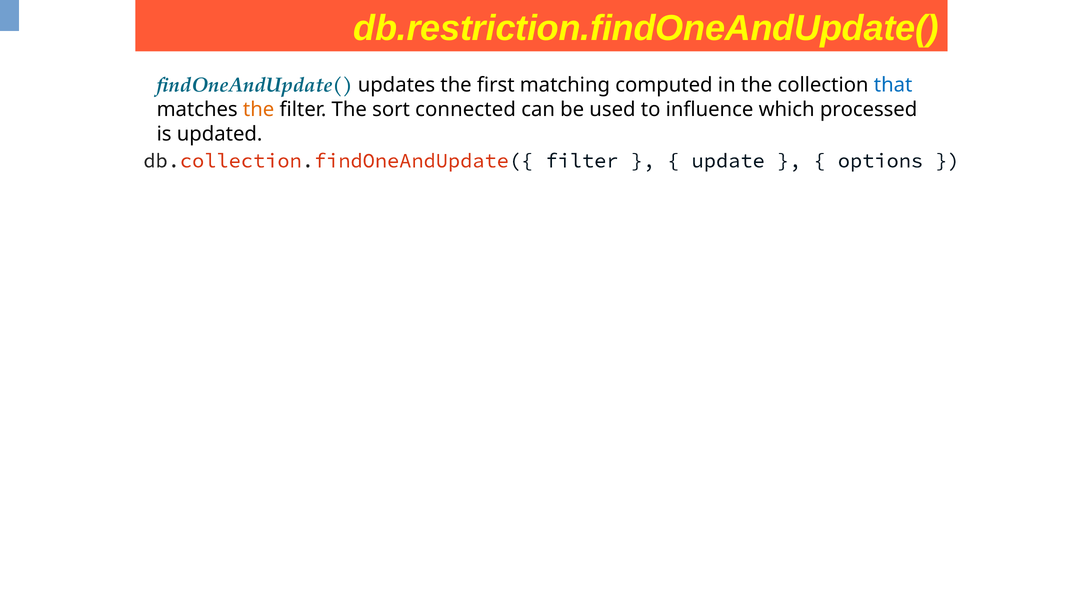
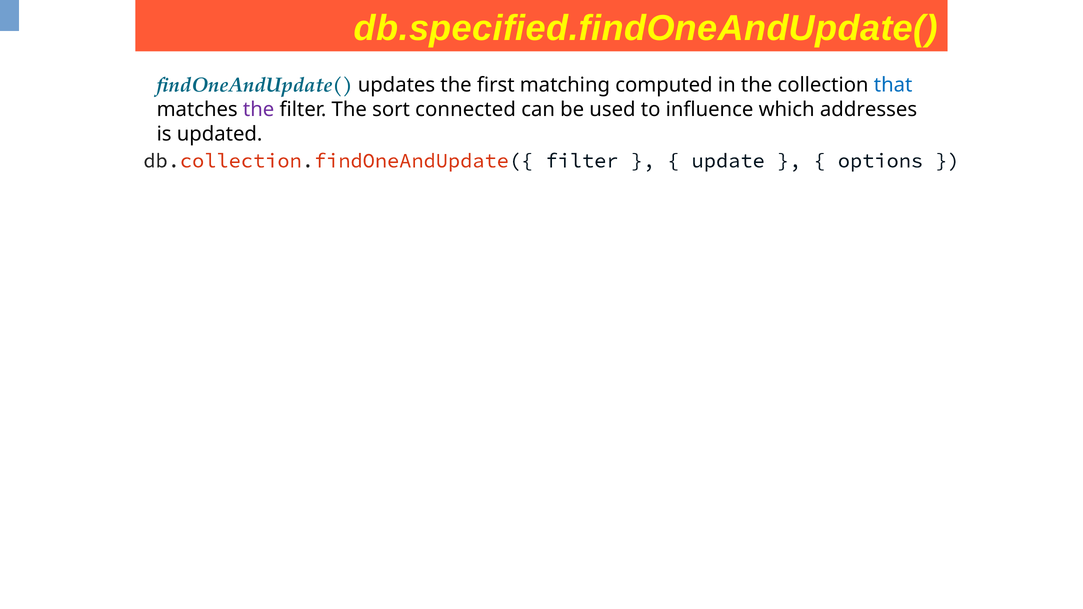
db.restriction.findOneAndUpdate(: db.restriction.findOneAndUpdate( -> db.specified.findOneAndUpdate( (646, 28)
the colour: orange -> purple (259, 110)
processed: processed -> addresses (869, 110)
